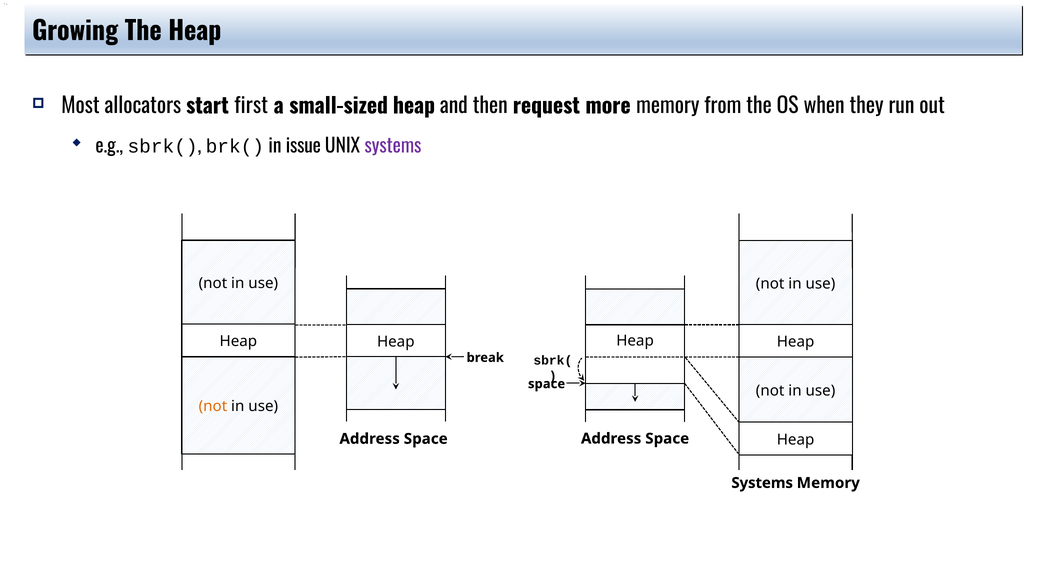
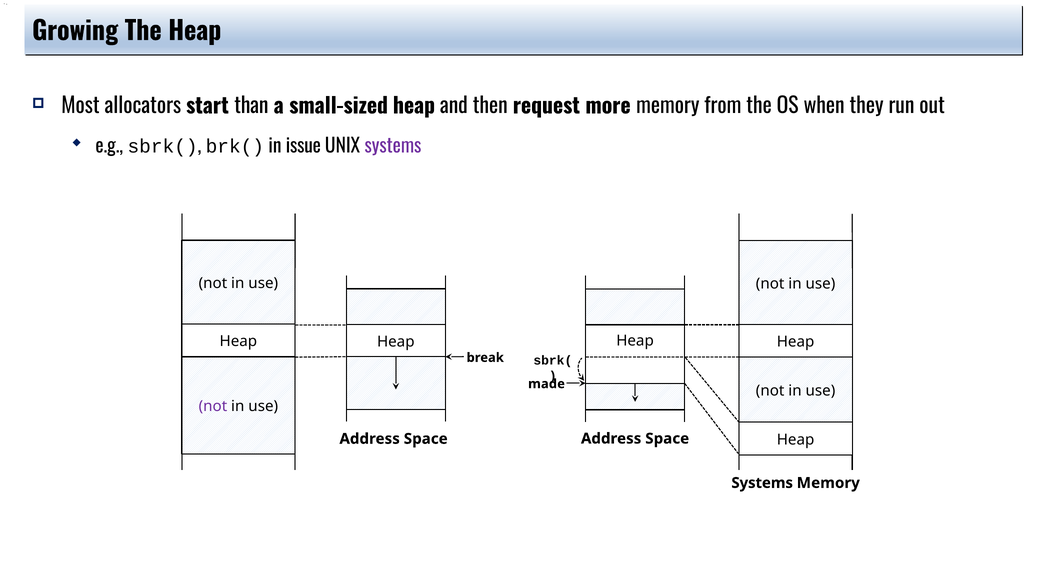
first: first -> than (251, 106)
space: space -> made (547, 384)
not colour: orange -> purple (213, 406)
